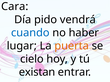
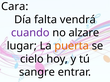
pido: pido -> falta (46, 20)
cuando colour: blue -> purple (30, 33)
haber: haber -> alzare (84, 33)
existan: existan -> sangre (37, 73)
